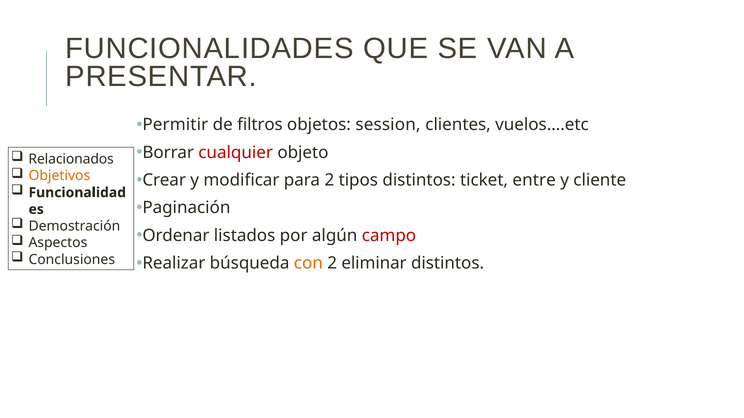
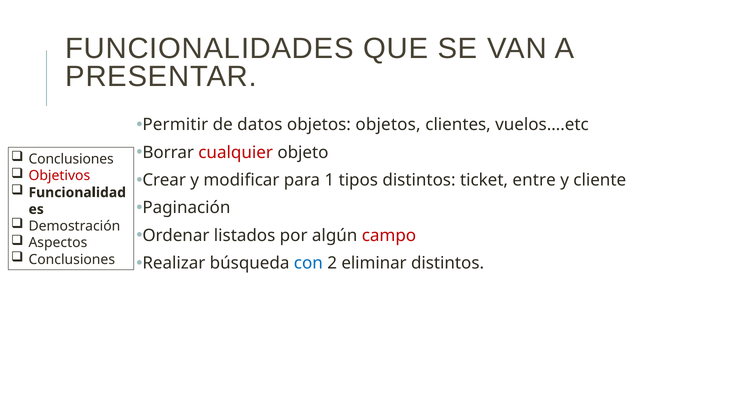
filtros: filtros -> datos (260, 125)
objetos session: session -> objetos (388, 125)
Relacionados: Relacionados -> Conclusiones (71, 159)
Objetivos colour: orange -> red (59, 176)
para 2: 2 -> 1 (329, 180)
con colour: orange -> blue (308, 263)
